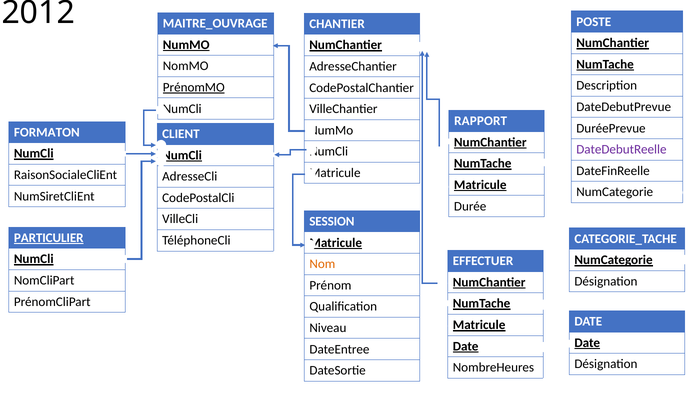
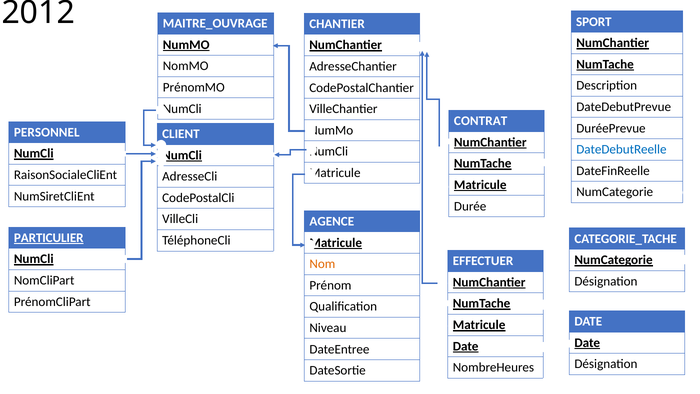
POSTE: POSTE -> SPORT (594, 22)
PrénomMO underline: present -> none (194, 87)
RAPPORT: RAPPORT -> CONTRAT (481, 121)
FORMATON: FORMATON -> PERSONNEL (47, 132)
DateDebutReelle colour: purple -> blue (621, 149)
SESSION: SESSION -> AGENCE (332, 221)
